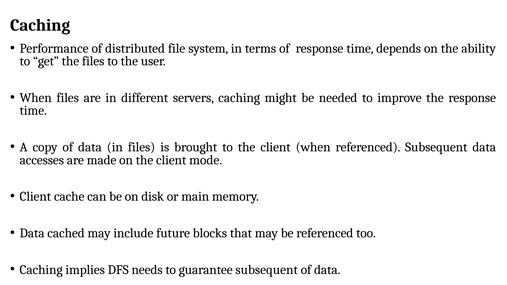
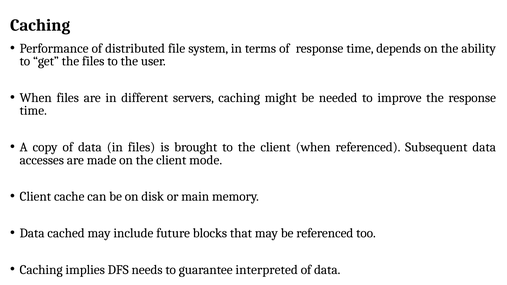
guarantee subsequent: subsequent -> interpreted (267, 270)
